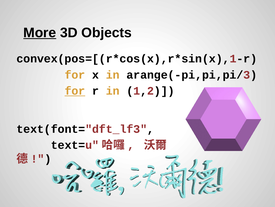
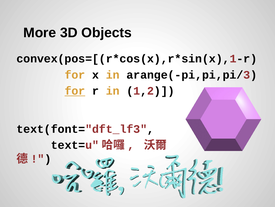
More underline: present -> none (40, 33)
